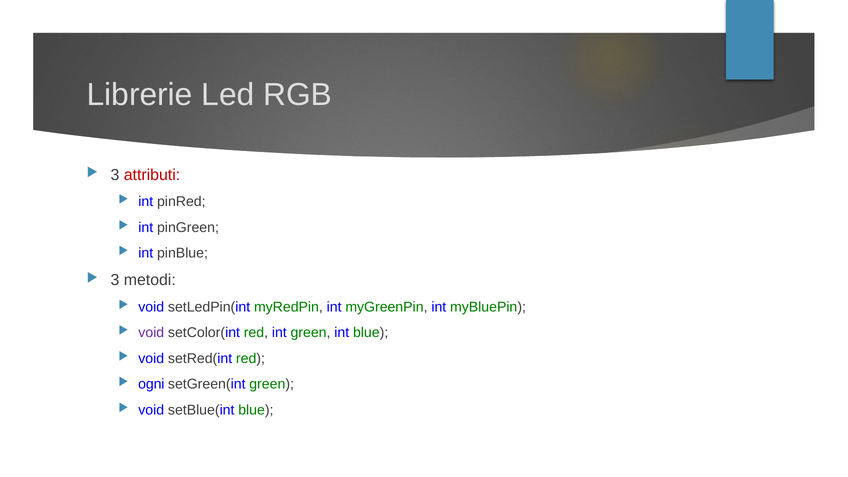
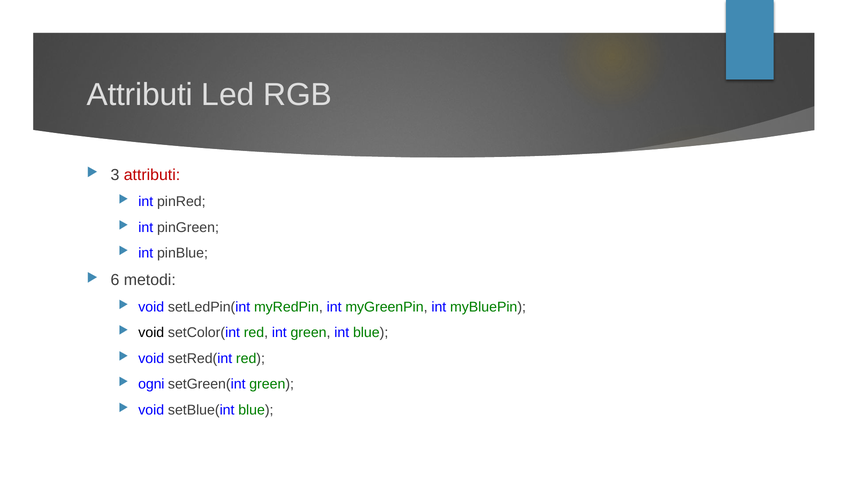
Librerie: Librerie -> Attributi (140, 95)
3: 3 -> 6 (115, 280)
void colour: purple -> black (151, 333)
